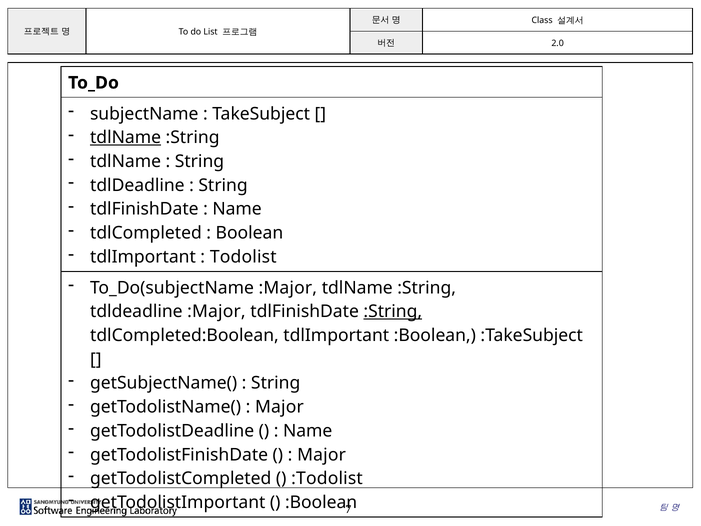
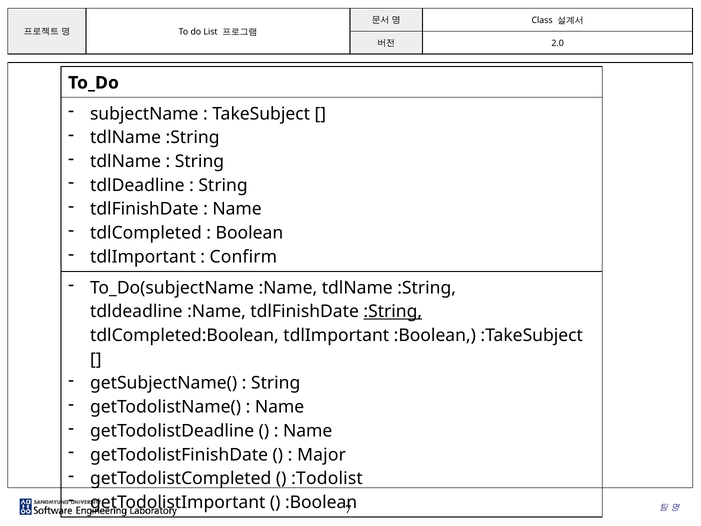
tdlName underline: present -> none (126, 138)
Todolist: Todolist -> Confirm (243, 257)
:Major: :Major -> :Name (288, 288)
tdldeadline :Major: :Major -> :Name (217, 311)
Major: Major -> Name (280, 407)
